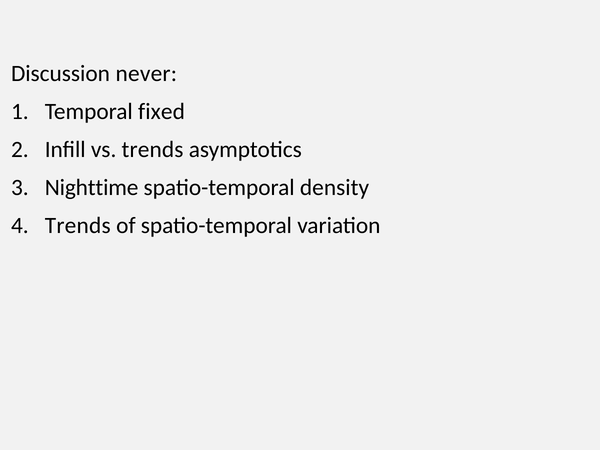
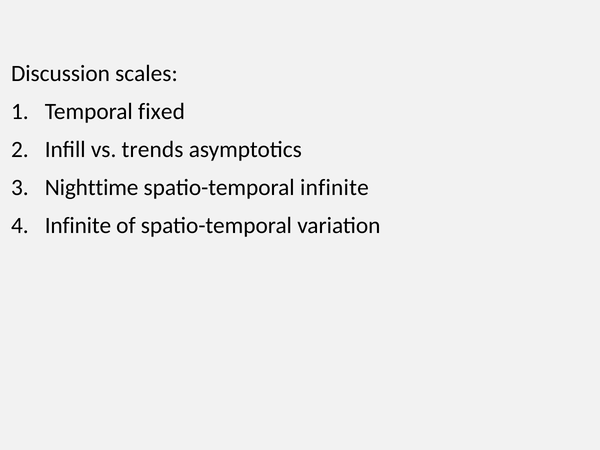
never: never -> scales (146, 74)
spatio-temporal density: density -> infinite (334, 187)
Trends: Trends -> Infinite (78, 225)
